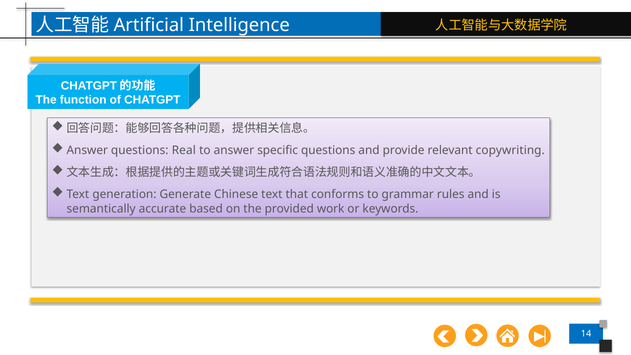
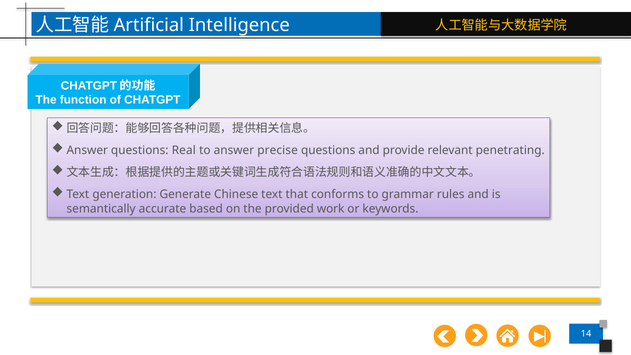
specific: specific -> precise (278, 150)
copywriting: copywriting -> penetrating (510, 150)
